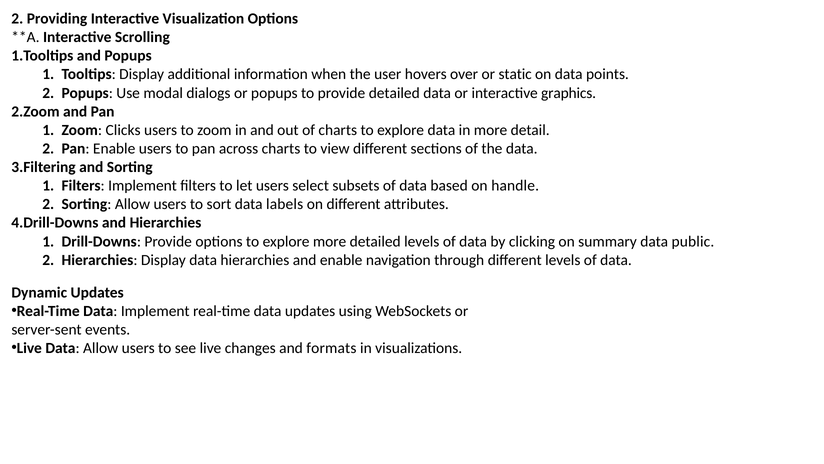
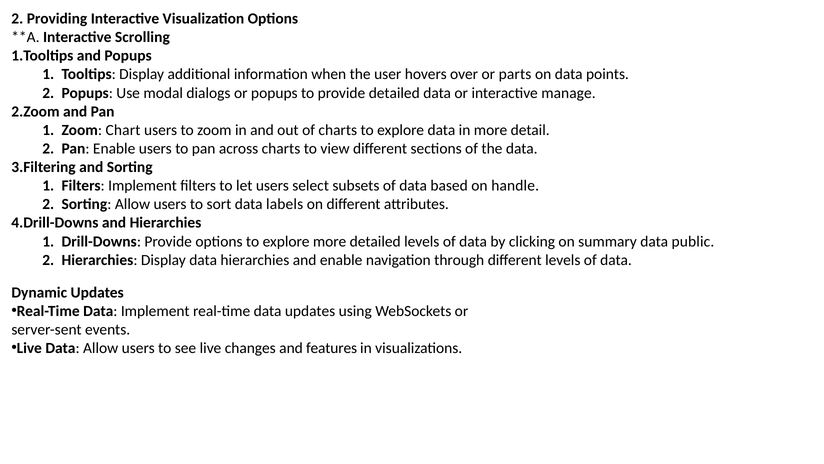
static: static -> parts (515, 74)
graphics: graphics -> manage (568, 93)
Clicks: Clicks -> Chart (123, 130)
formats: formats -> features (332, 348)
